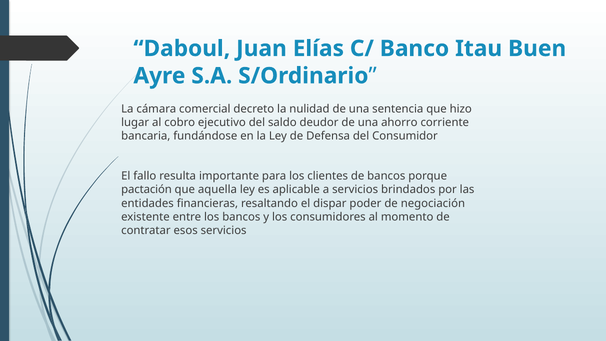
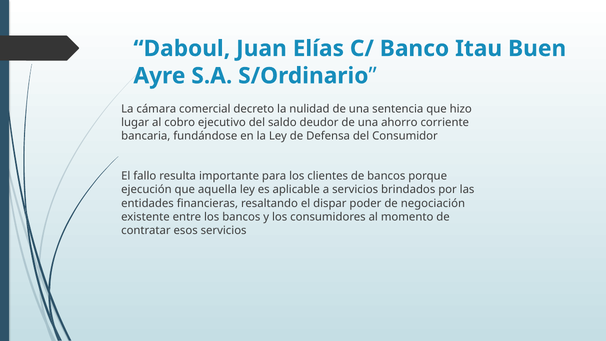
pactación: pactación -> ejecución (146, 190)
